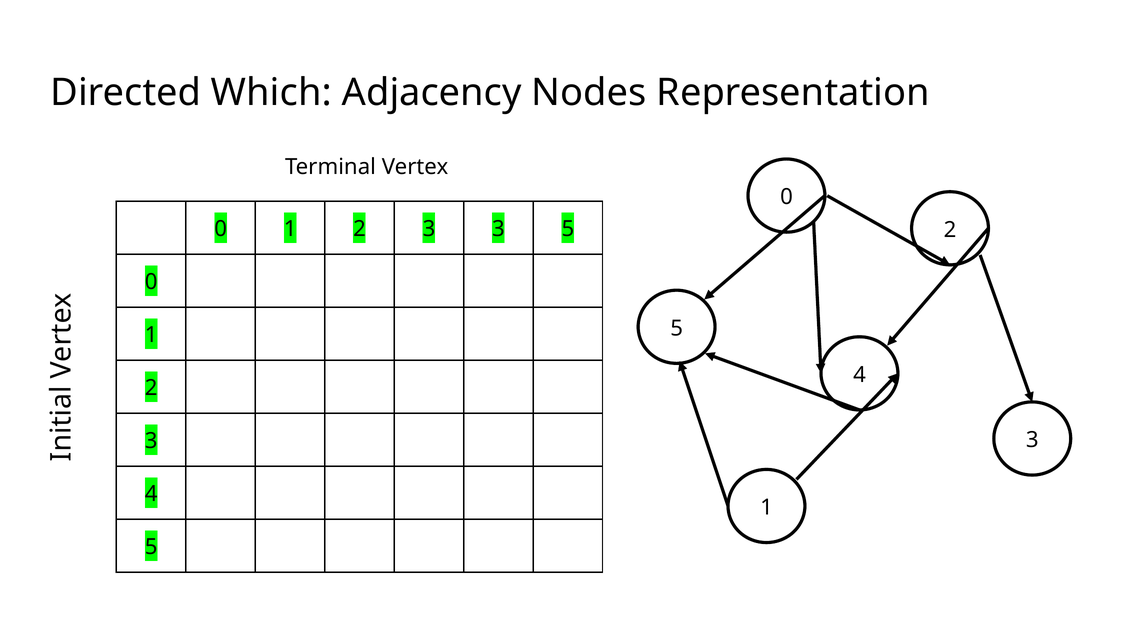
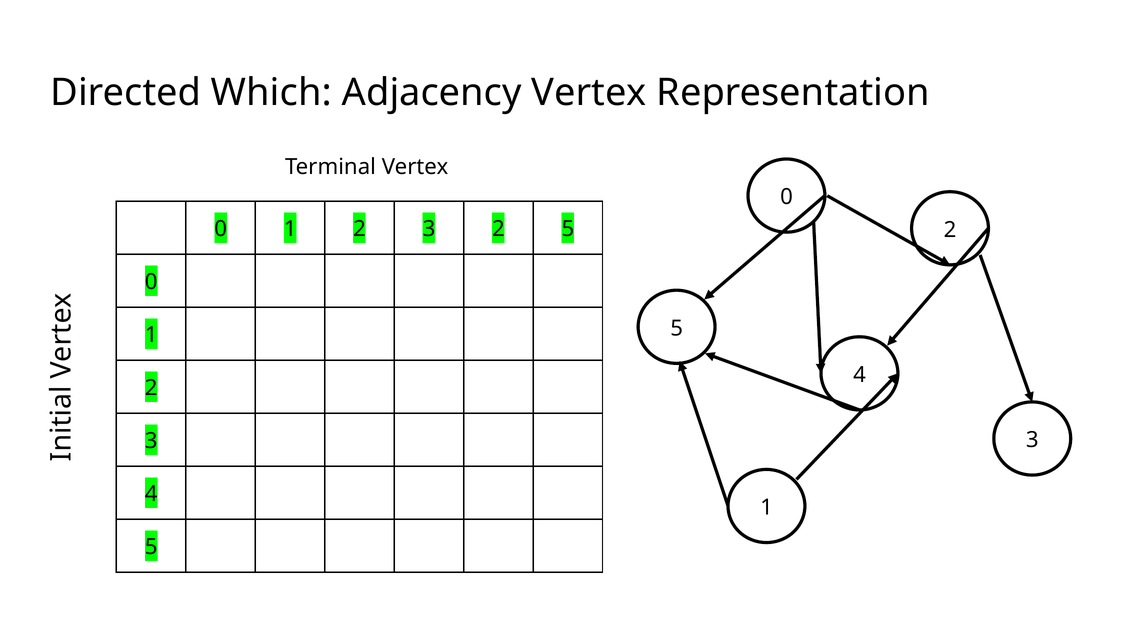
Adjacency Nodes: Nodes -> Vertex (589, 92)
3 3: 3 -> 2 (498, 229)
